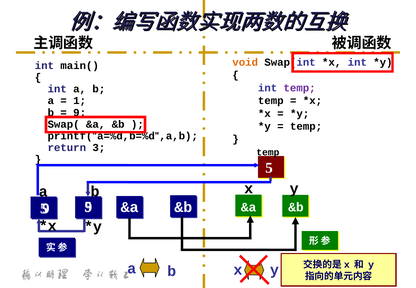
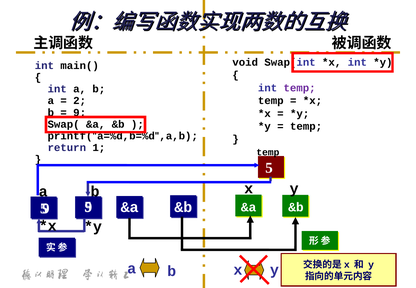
void colour: orange -> black (245, 62)
1: 1 -> 2 (80, 101)
3: 3 -> 1 (99, 148)
